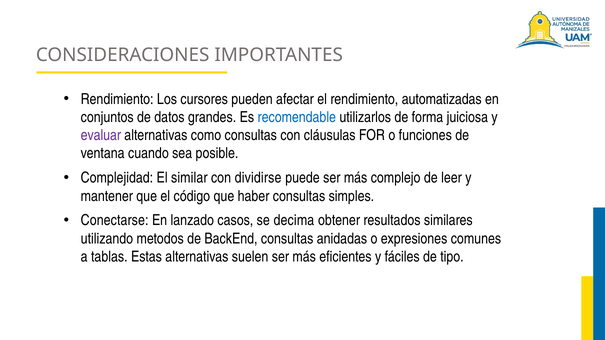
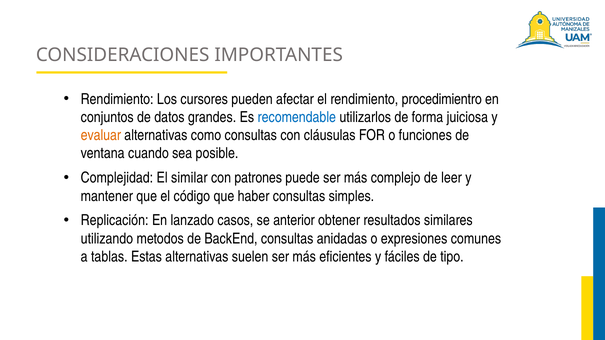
automatizadas: automatizadas -> procedimientro (442, 99)
evaluar colour: purple -> orange (101, 135)
dividirse: dividirse -> patrones (258, 178)
Conectarse: Conectarse -> Replicación (115, 221)
decima: decima -> anterior (294, 221)
